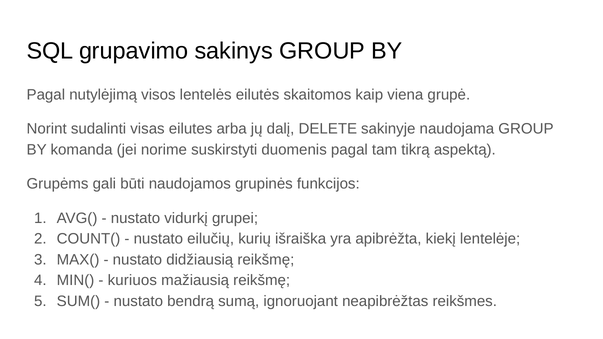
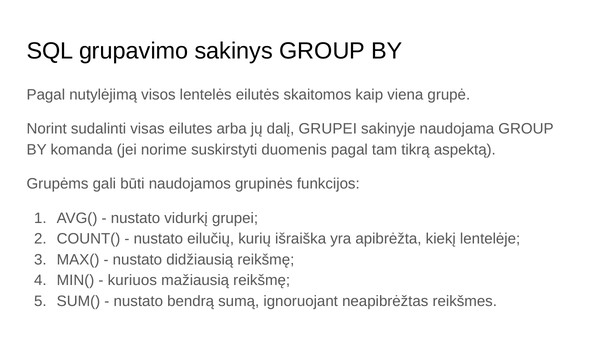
dalį DELETE: DELETE -> GRUPEI (328, 129)
